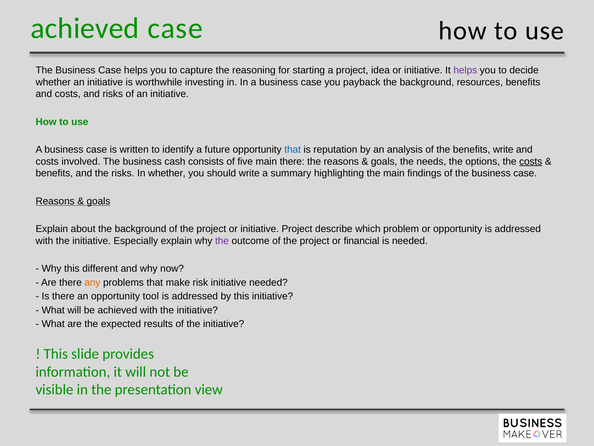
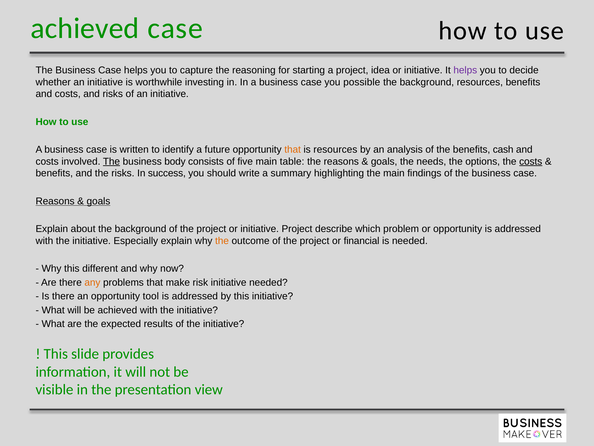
payback: payback -> possible (362, 82)
that colour: blue -> orange (293, 149)
is reputation: reputation -> resources (335, 149)
benefits write: write -> cash (503, 149)
The underline: none -> present (111, 161)
cash: cash -> body (175, 161)
main there: there -> table (292, 161)
In whether: whether -> success (167, 173)
the colour: purple -> orange (222, 240)
